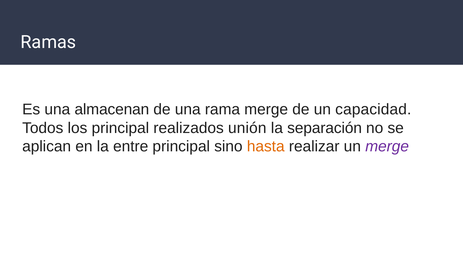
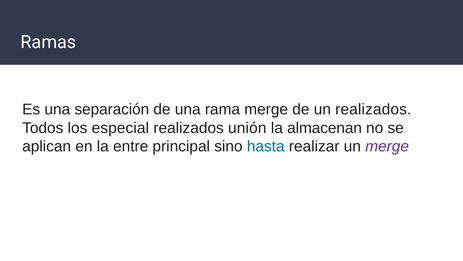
almacenan: almacenan -> separación (112, 109)
un capacidad: capacidad -> realizados (373, 109)
los principal: principal -> especial (120, 128)
separación: separación -> almacenan (325, 128)
hasta colour: orange -> blue (266, 146)
